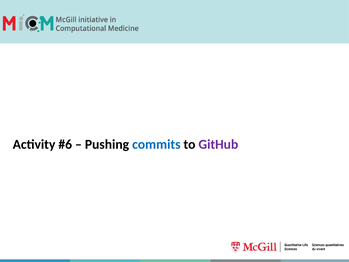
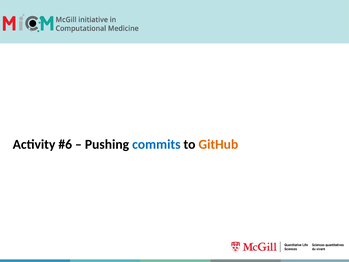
GitHub colour: purple -> orange (218, 144)
